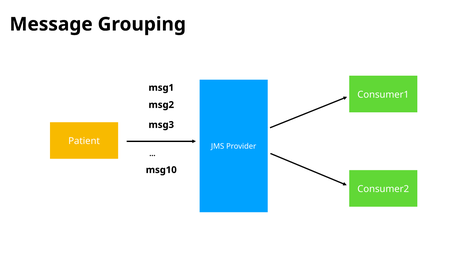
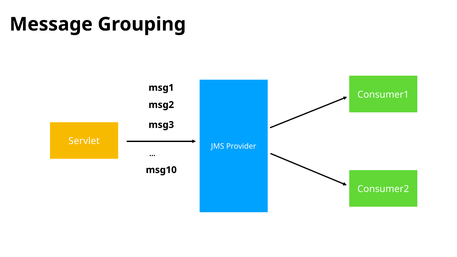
Patient: Patient -> Servlet (84, 141)
